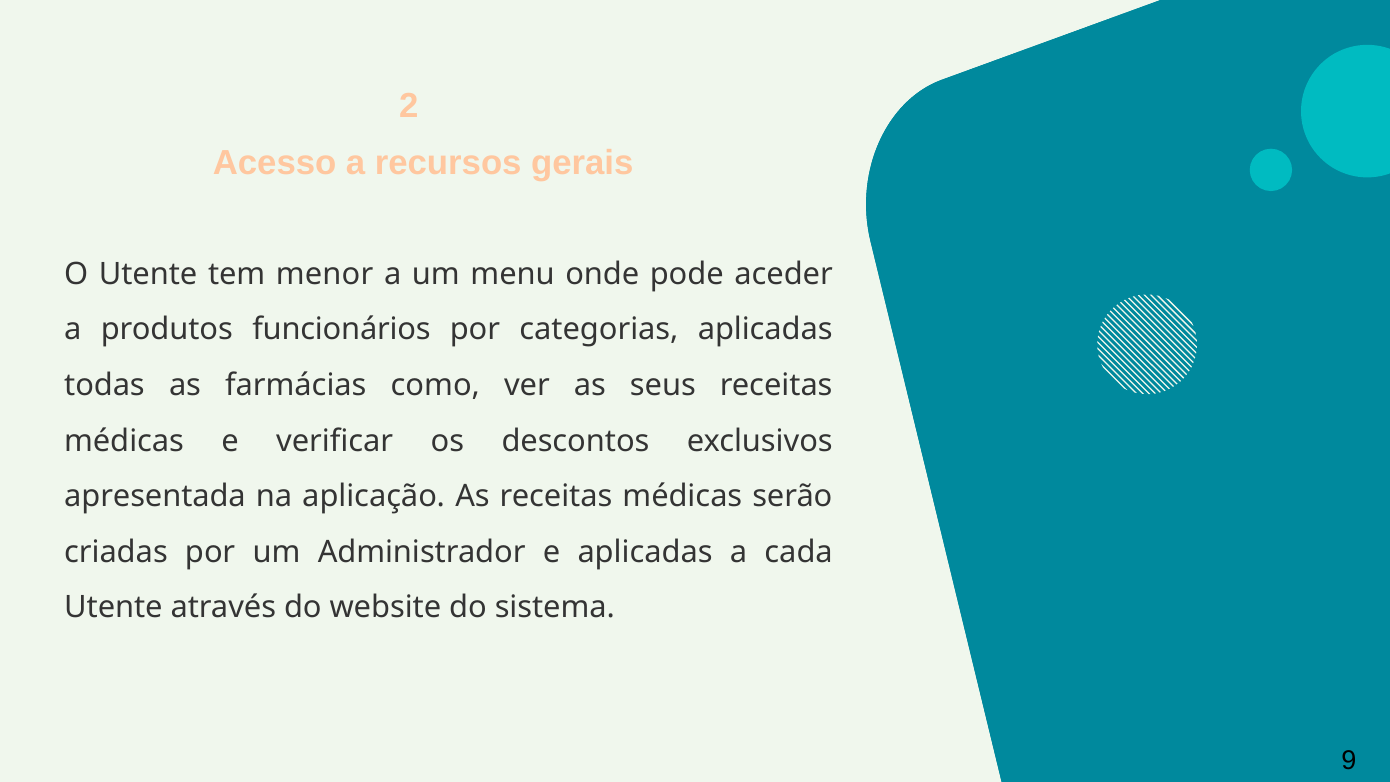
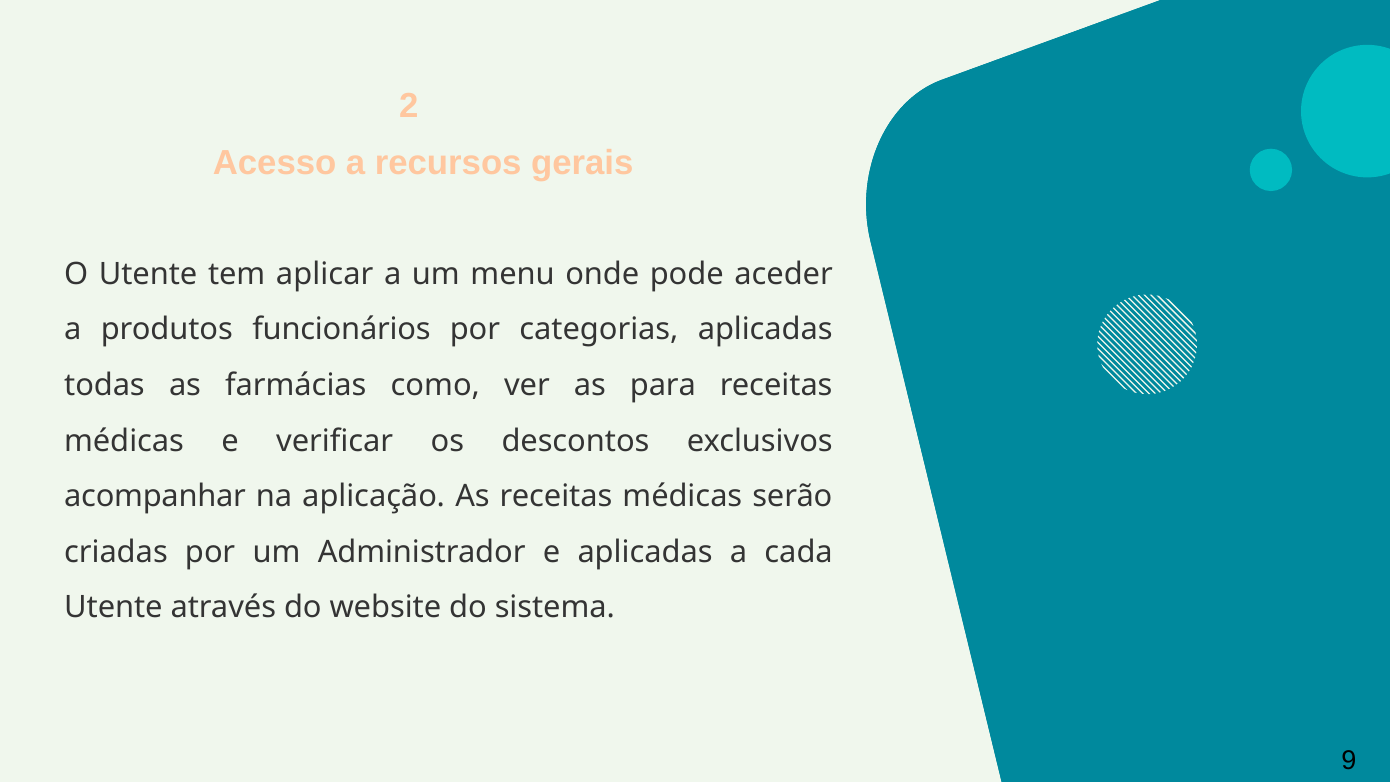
menor: menor -> aplicar (325, 274)
seus: seus -> para (663, 385)
apresentada: apresentada -> acompanhar (155, 496)
